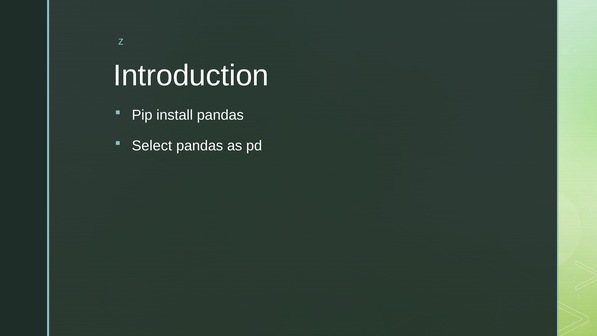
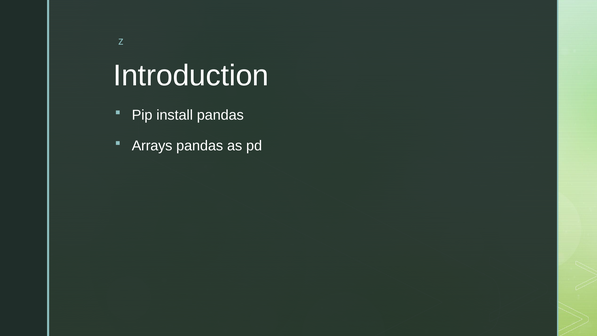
Select: Select -> Arrays (152, 146)
